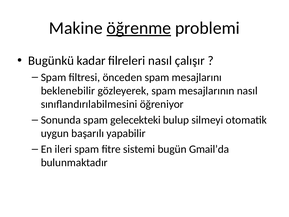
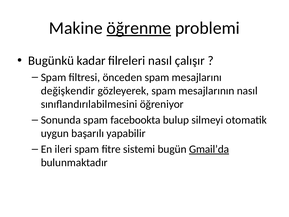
beklenebilir: beklenebilir -> değişkendir (68, 91)
gelecekteki: gelecekteki -> facebookta (135, 120)
Gmail’da underline: none -> present (209, 149)
